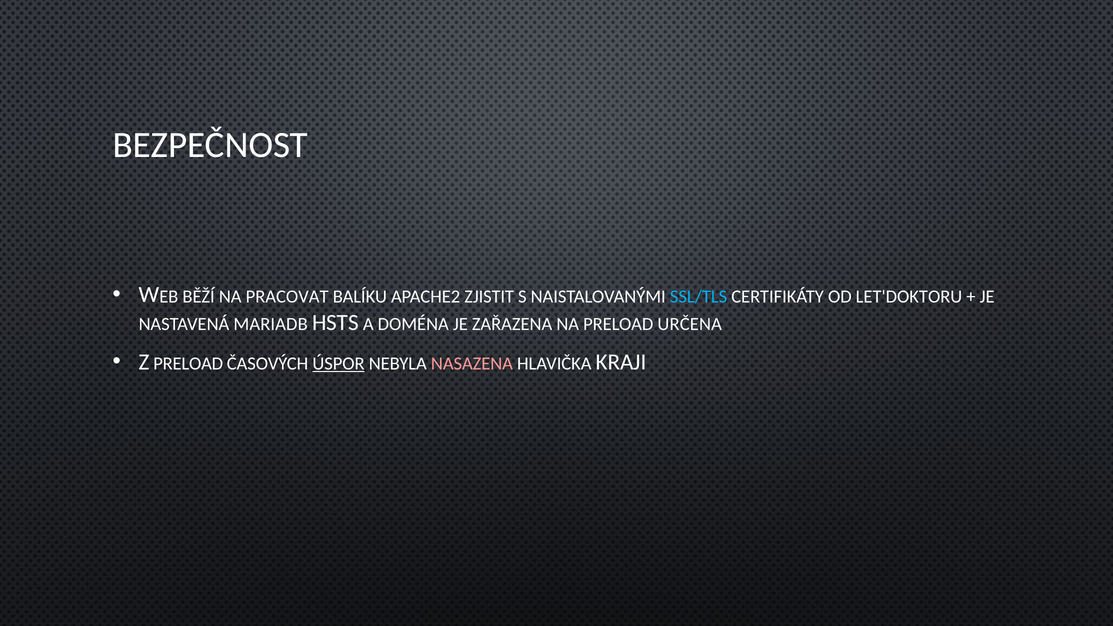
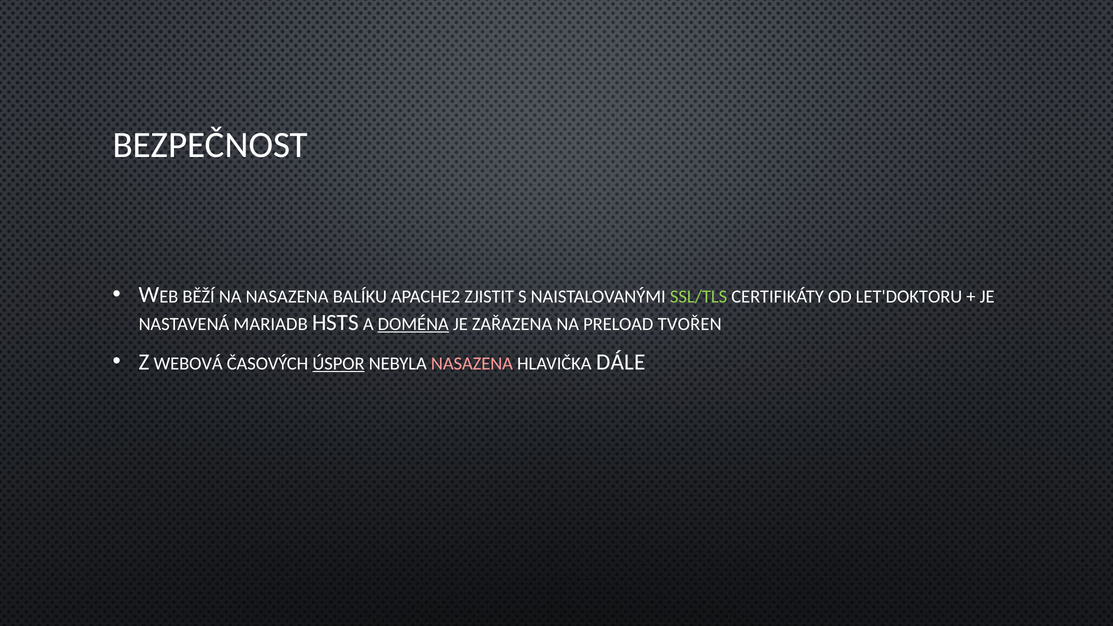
NA PRACOVAT: PRACOVAT -> NASAZENA (287, 296)
SSL/TLS colour: light blue -> light green (699, 296)
DOMÉNA underline: none -> present (413, 324)
URČENA: URČENA -> TVOŘEN (690, 324)
Z PRELOAD: PRELOAD -> WEBOVÁ (188, 364)
KRAJI: KRAJI -> DÁLE (621, 362)
